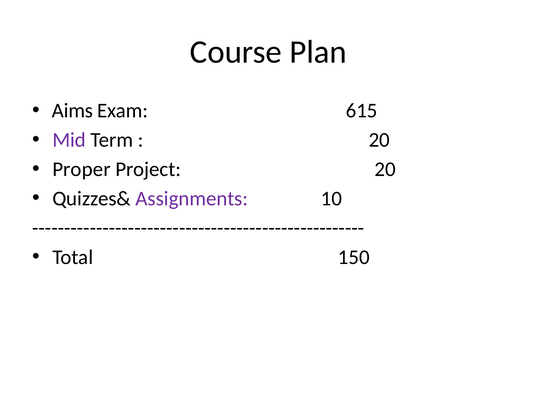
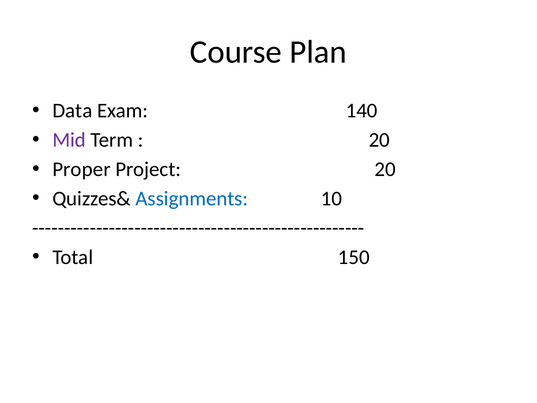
Aims: Aims -> Data (72, 111)
615: 615 -> 140 (362, 111)
Assignments colour: purple -> blue (192, 198)
